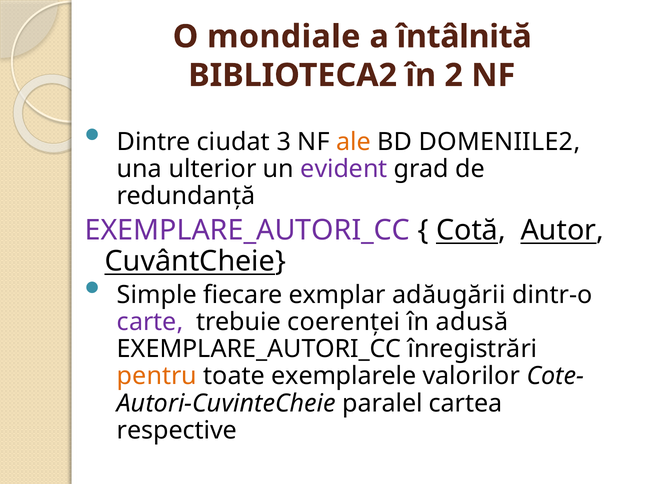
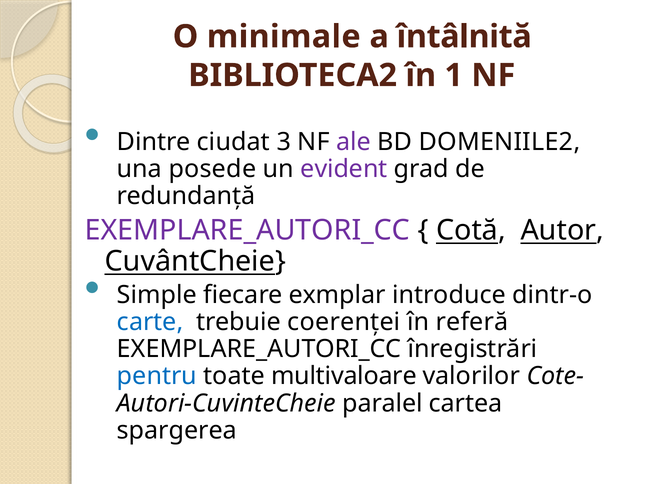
mondiale: mondiale -> minimale (284, 37)
2: 2 -> 1 (454, 75)
ale colour: orange -> purple (353, 142)
ulterior: ulterior -> posede (212, 169)
adăugării: adăugării -> introduce (449, 295)
carte colour: purple -> blue (150, 322)
adusă: adusă -> referă (472, 322)
pentru colour: orange -> blue (157, 377)
exemplarele: exemplarele -> multivaloare (344, 377)
respective: respective -> spargerea (177, 431)
